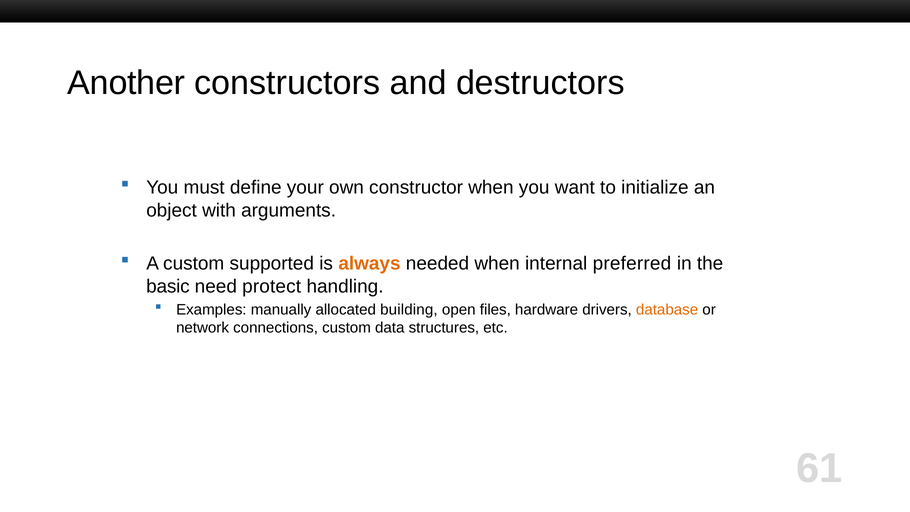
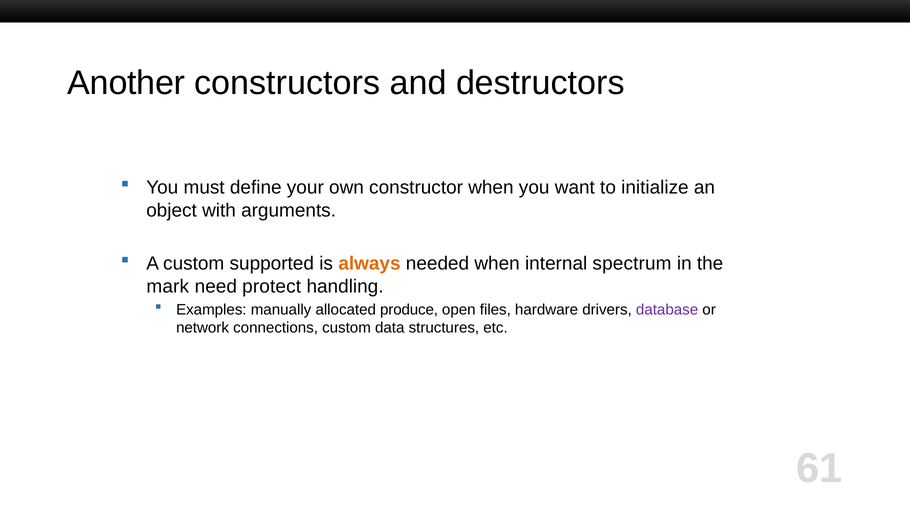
preferred: preferred -> spectrum (632, 263)
basic: basic -> mark (168, 286)
building: building -> produce (409, 309)
database colour: orange -> purple (667, 309)
